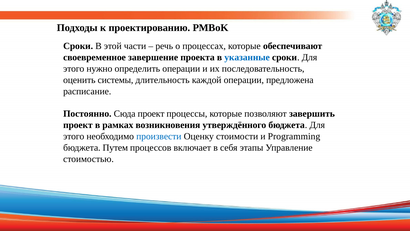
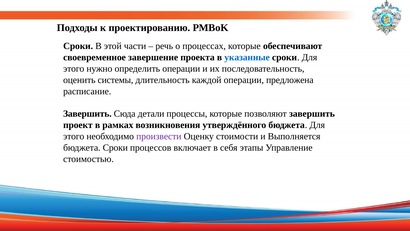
Постоянно: Постоянно -> Завершить (87, 114)
Сюда проект: проект -> детали (151, 114)
произвести colour: blue -> purple (159, 136)
Programming: Programming -> Выполняется (294, 136)
бюджета Путем: Путем -> Сроки (115, 148)
